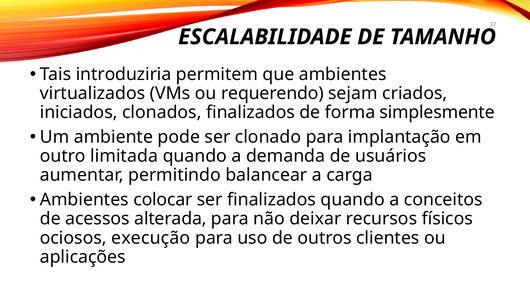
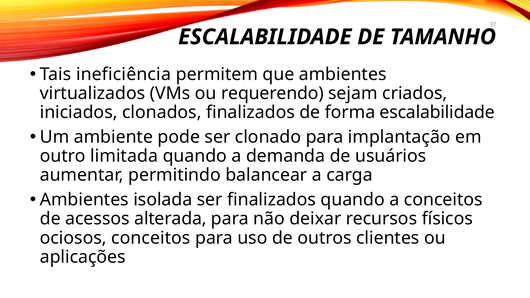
introduziria: introduziria -> ineficiência (123, 74)
forma simplesmente: simplesmente -> escalabilidade (437, 112)
colocar: colocar -> isolada (163, 200)
ociosos execução: execução -> conceitos (151, 238)
